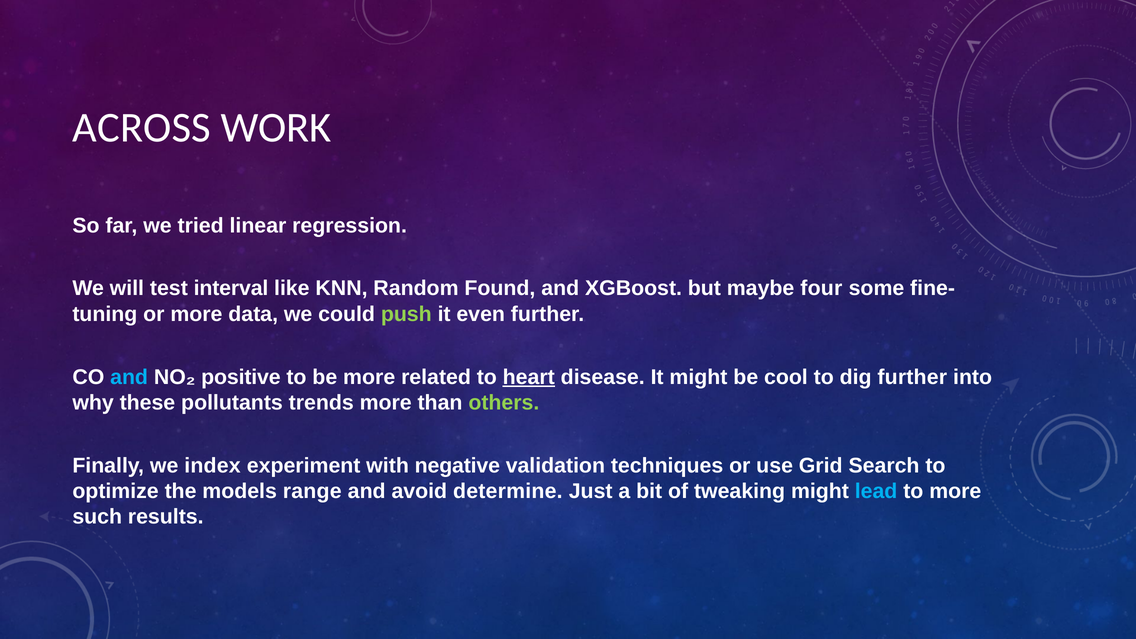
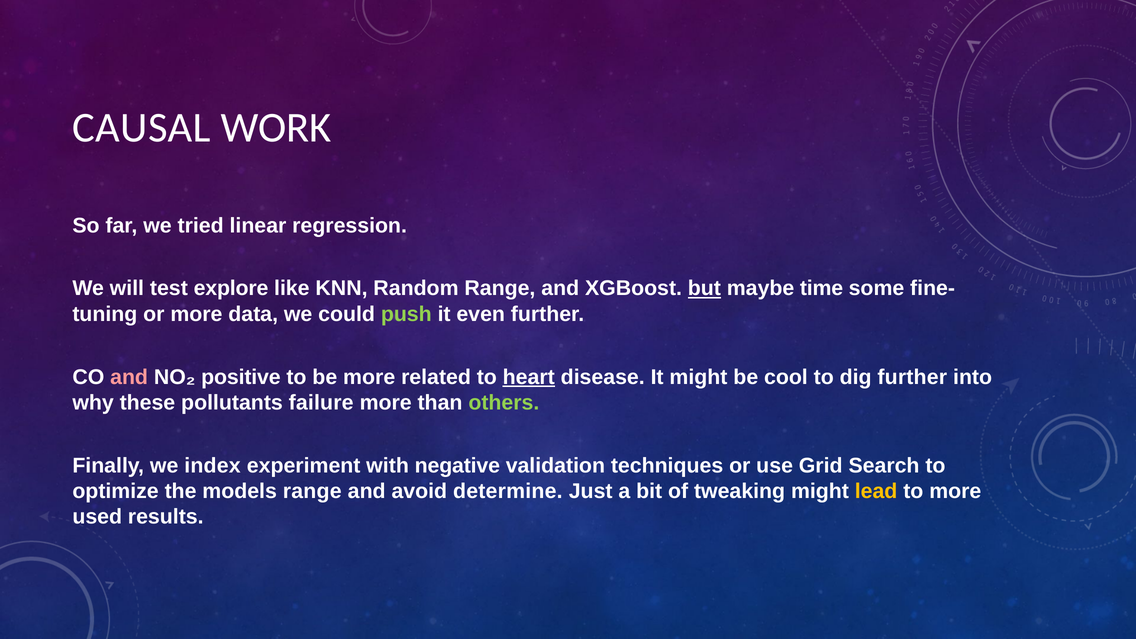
ACROSS: ACROSS -> CAUSAL (142, 128)
interval: interval -> explore (231, 288)
Random Found: Found -> Range (500, 288)
but underline: none -> present (704, 288)
four: four -> time (822, 288)
and colour: light blue -> pink (129, 377)
trends: trends -> failure (321, 403)
lead colour: light blue -> yellow (876, 491)
such: such -> used (97, 517)
